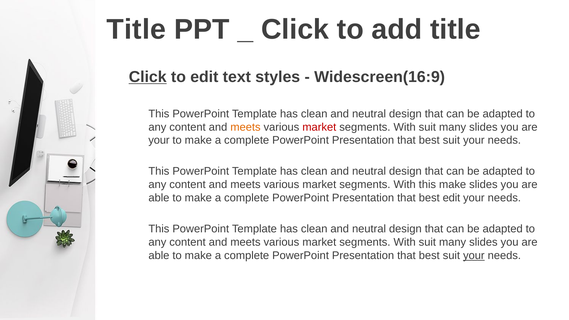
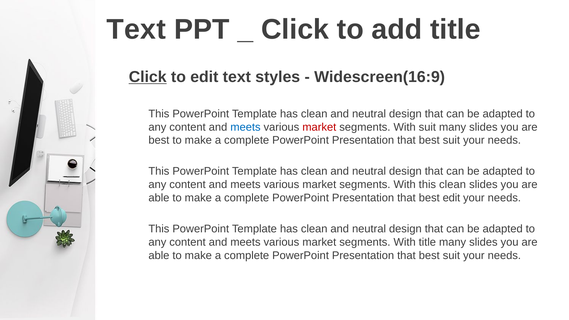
Title: Title -> Text (136, 30)
meets colour: orange -> blue (245, 127)
your: your -> best (159, 140)
this make: make -> clean (453, 185)
suit: suit -> title (427, 242)
your underline: present -> none (474, 255)
